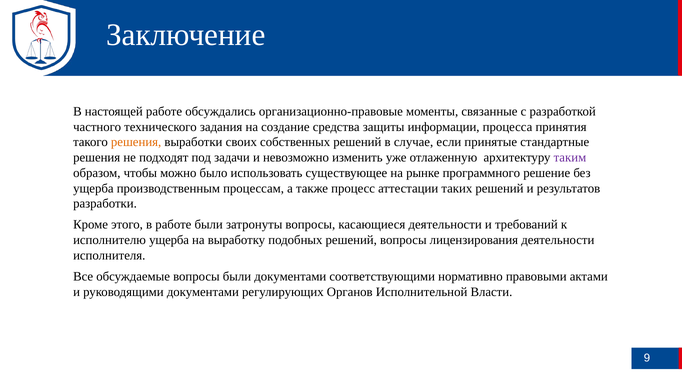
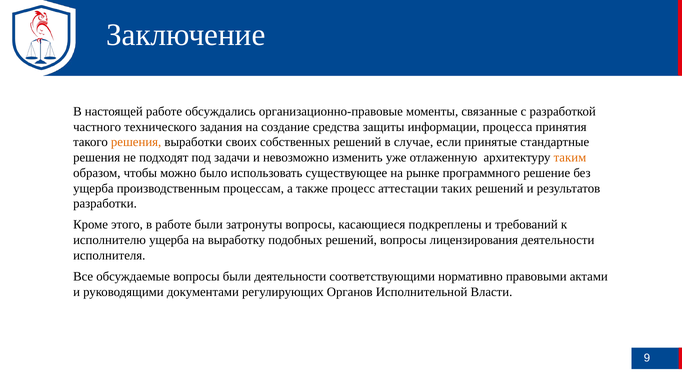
таким colour: purple -> orange (570, 157)
касающиеся деятельности: деятельности -> подкреплены (445, 225)
были документами: документами -> деятельности (290, 276)
